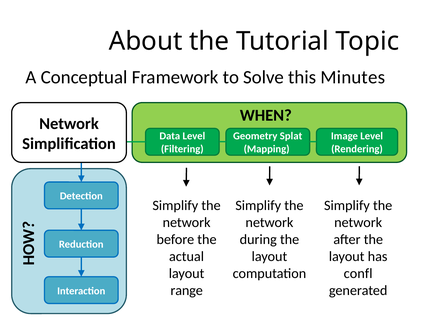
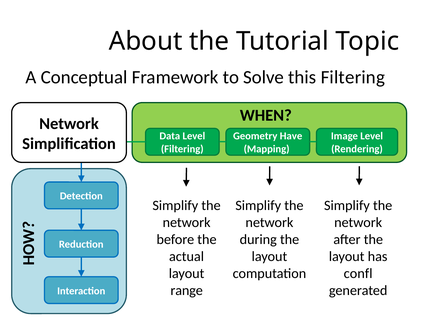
this Minutes: Minutes -> Filtering (353, 77)
Splat: Splat -> Have (291, 136)
